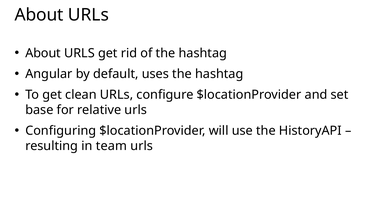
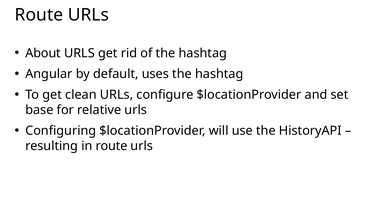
About: About -> Route (39, 15)
in team: team -> route (112, 146)
